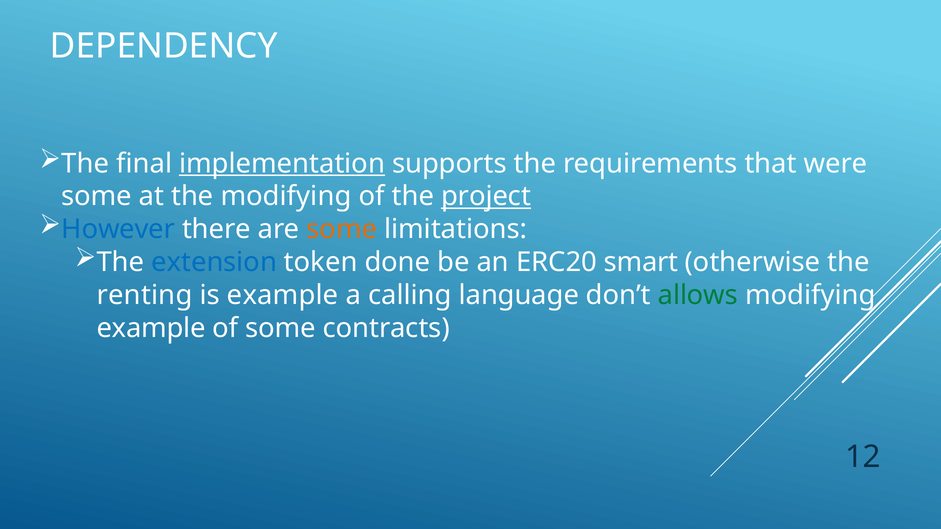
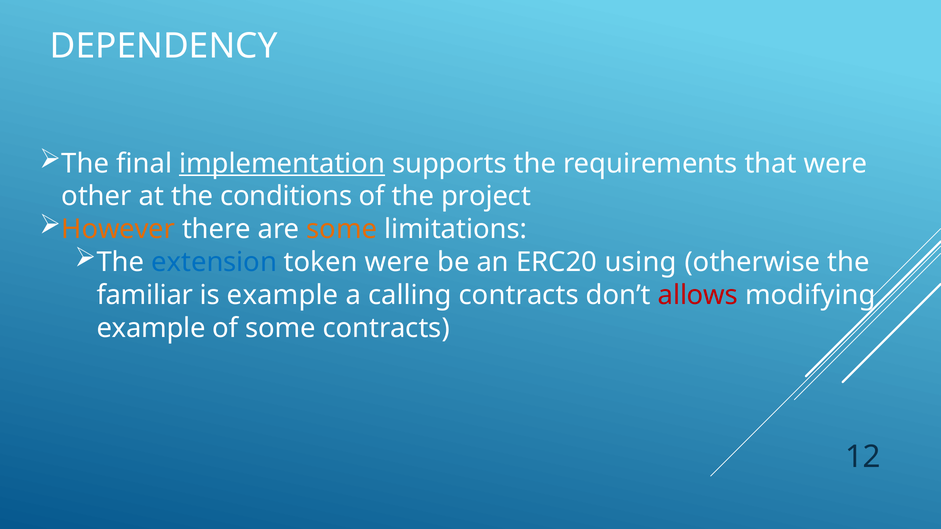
some: some -> other (97, 197)
the modifying: modifying -> conditions (286, 197)
project underline: present -> none (486, 197)
However colour: blue -> orange (118, 230)
token done: done -> were (397, 262)
smart: smart -> using (641, 262)
renting: renting -> familiar (145, 295)
calling language: language -> contracts (519, 295)
allows colour: green -> red (698, 295)
